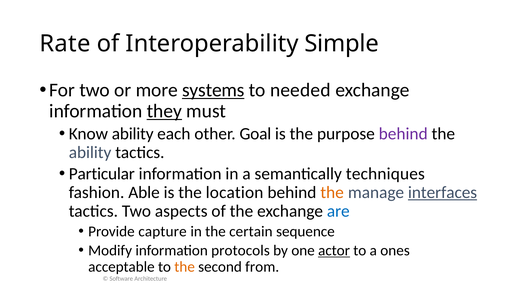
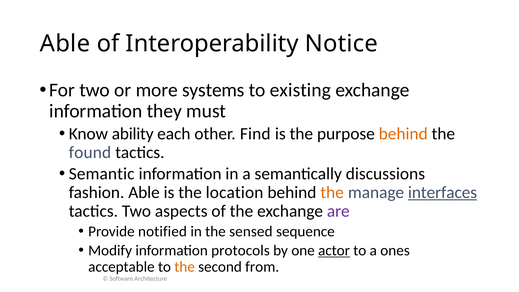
Rate: Rate -> Able (65, 44)
Simple: Simple -> Notice (341, 44)
systems underline: present -> none (213, 90)
needed: needed -> existing (300, 90)
they underline: present -> none (164, 111)
Goal: Goal -> Find (255, 134)
behind colour: purple -> orange (403, 134)
ability: ability -> found (90, 152)
Particular: Particular -> Semantic (102, 174)
techniques: techniques -> discussions (385, 174)
are colour: blue -> purple (338, 211)
capture: capture -> notified (163, 231)
certain: certain -> sensed (251, 231)
